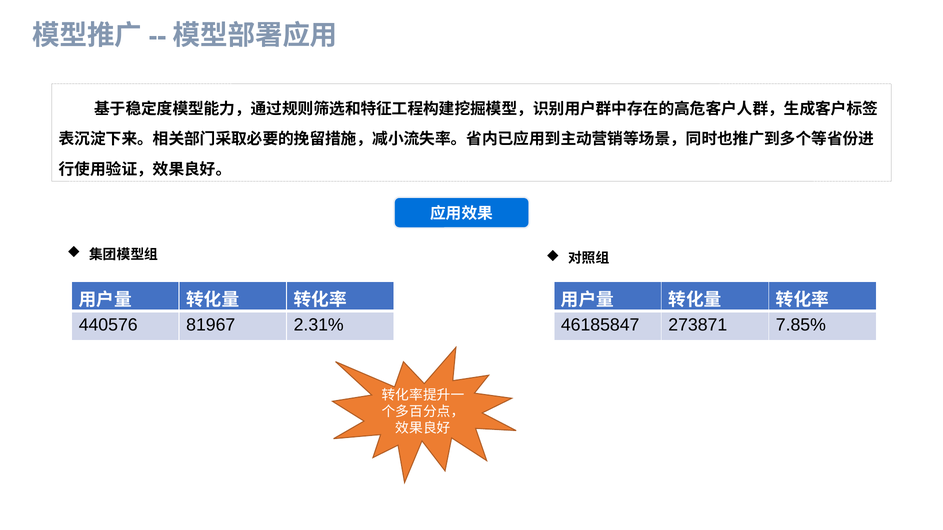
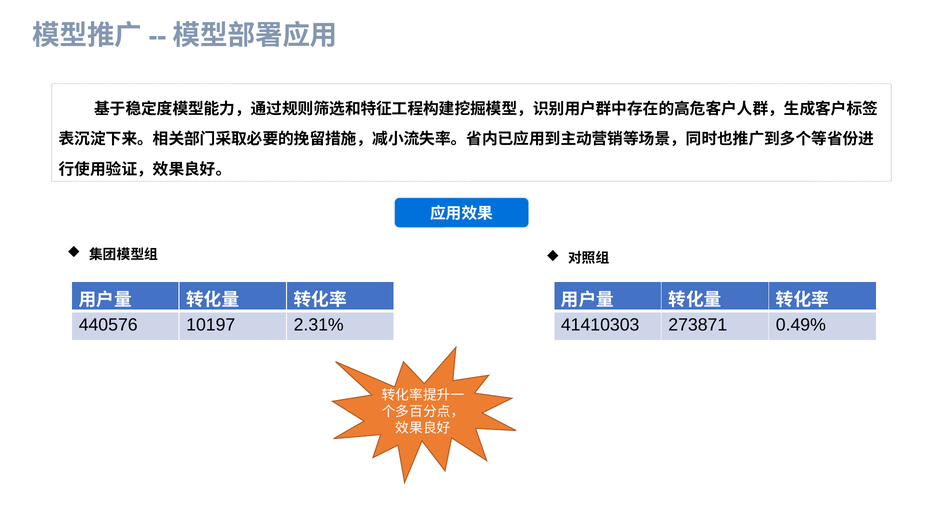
81967: 81967 -> 10197 (211, 325)
46185847: 46185847 -> 41410303 (600, 325)
7.85%: 7.85% -> 0.49% (801, 325)
